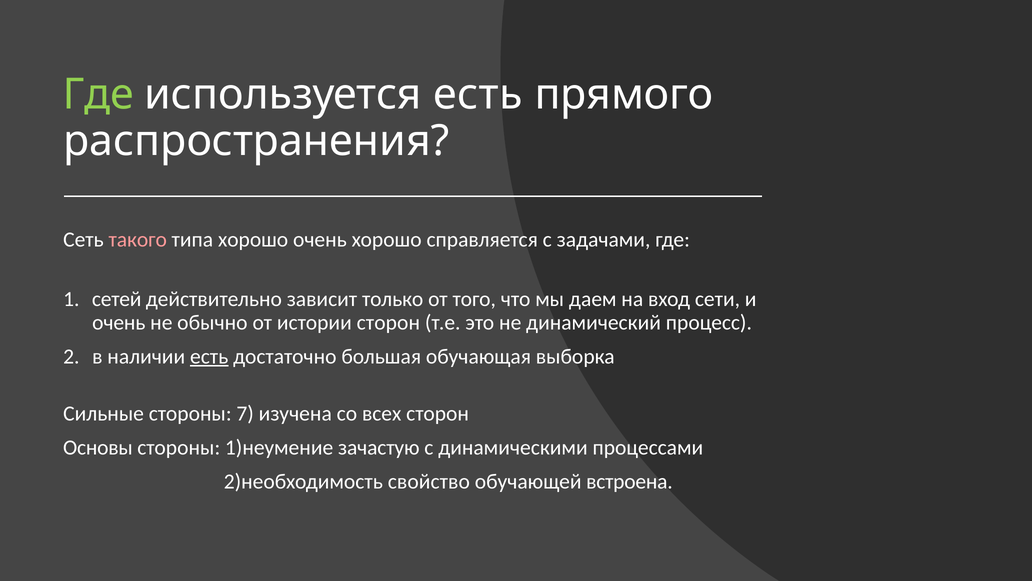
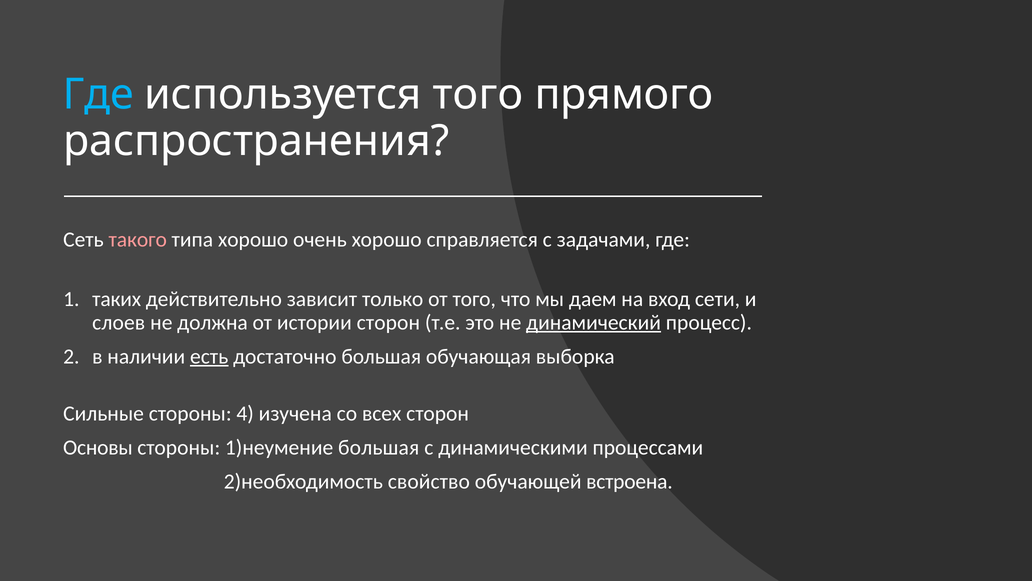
Где colour: light green -> light blue (98, 95)
используется есть: есть -> того (478, 95)
сетей: сетей -> таких (117, 299)
очень: очень -> слоев (119, 322)
обычно: обычно -> должна (212, 322)
динамический underline: none -> present (594, 322)
7: 7 -> 4 (245, 413)
1)неумение зачастую: зачастую -> большая (379, 447)
